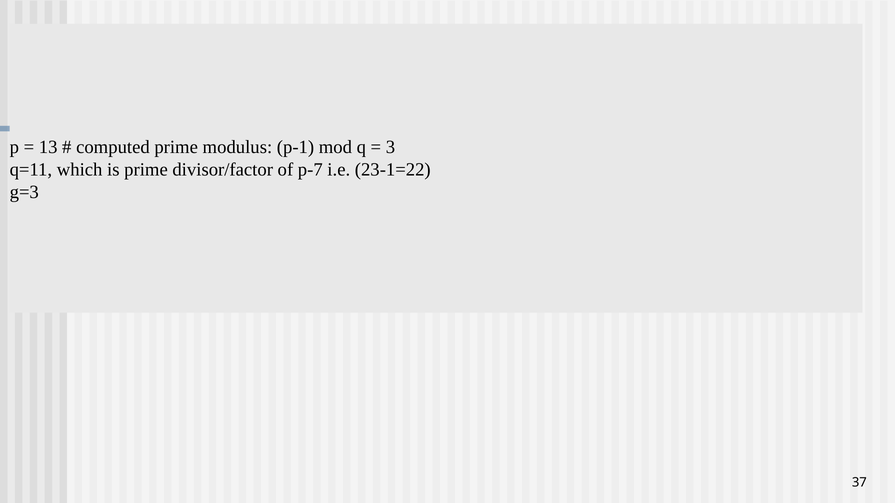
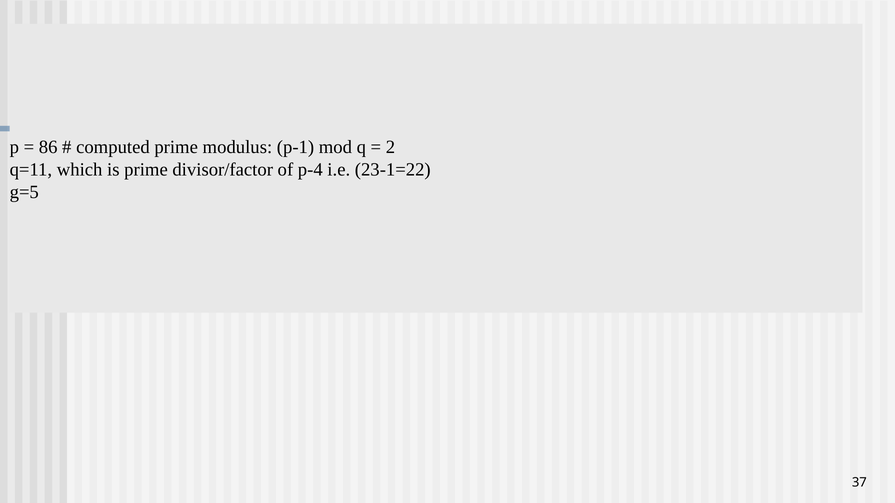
13: 13 -> 86 (48, 147)
3: 3 -> 2 (390, 147)
p-7: p-7 -> p-4 (310, 170)
g=3: g=3 -> g=5 (24, 192)
